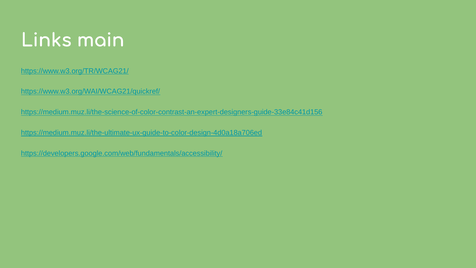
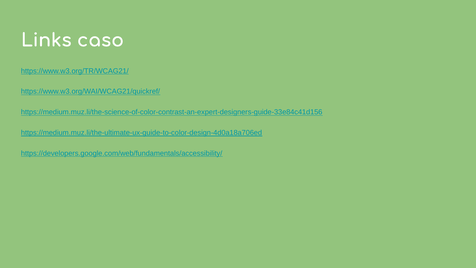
main: main -> caso (100, 40)
